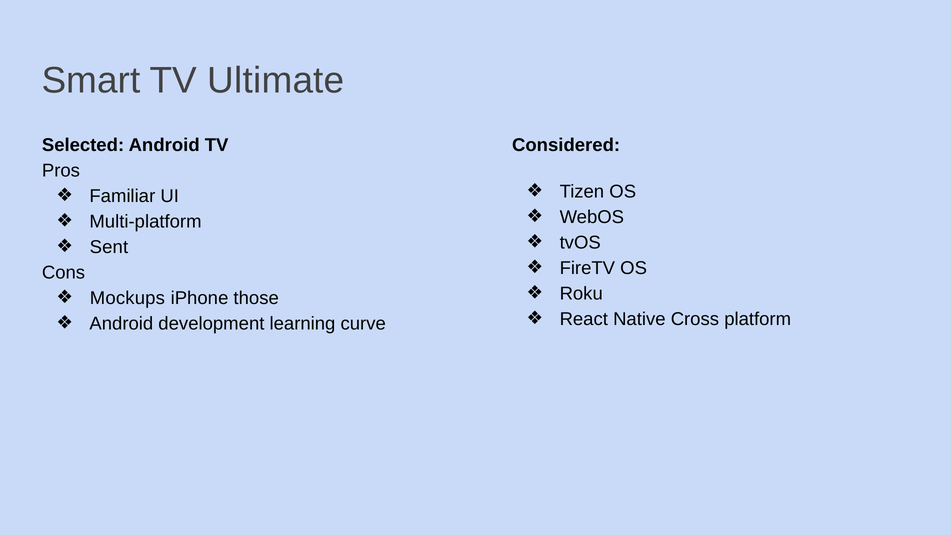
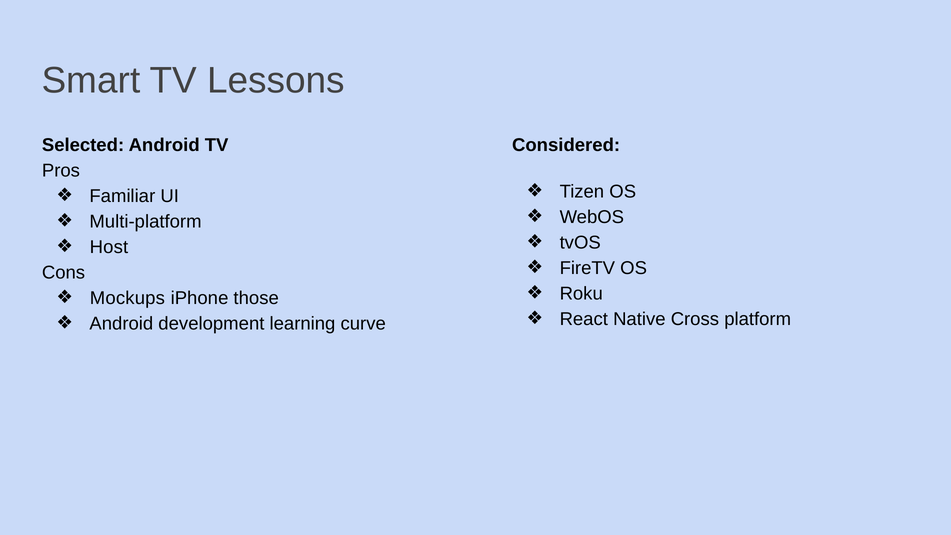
Ultimate: Ultimate -> Lessons (276, 81)
Sent: Sent -> Host (109, 247)
